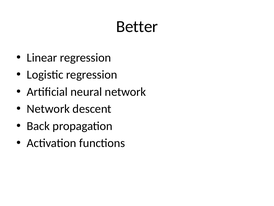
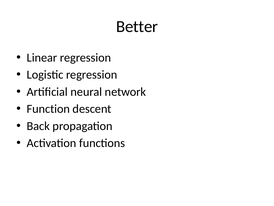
Network: Network -> Function (48, 109)
